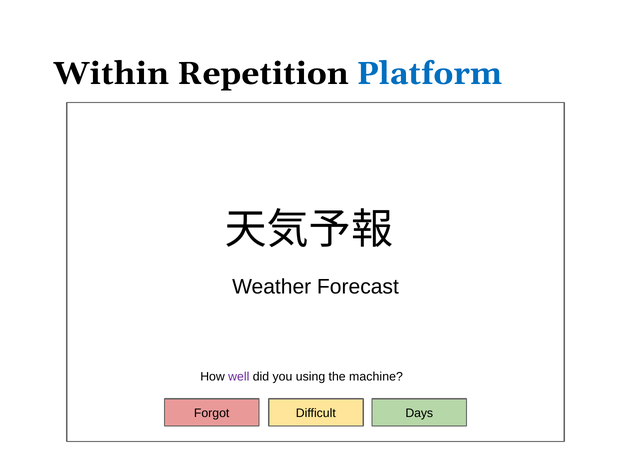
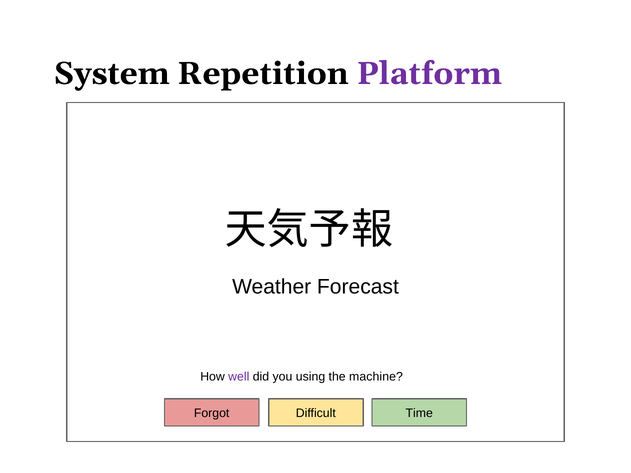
Within: Within -> System (112, 74)
Platform colour: blue -> purple (429, 74)
Days: Days -> Time (419, 414)
